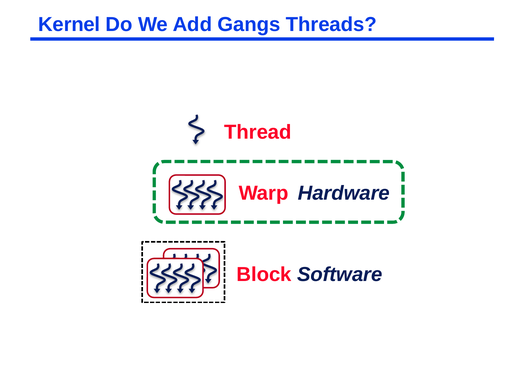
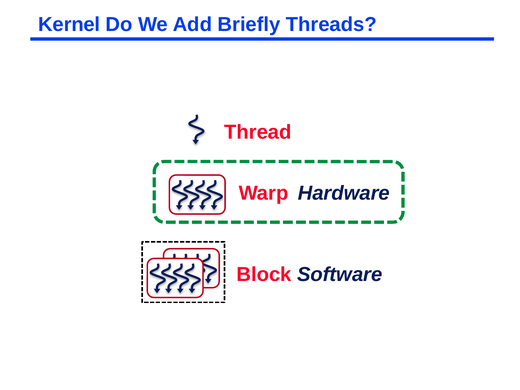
Gangs: Gangs -> Briefly (249, 25)
